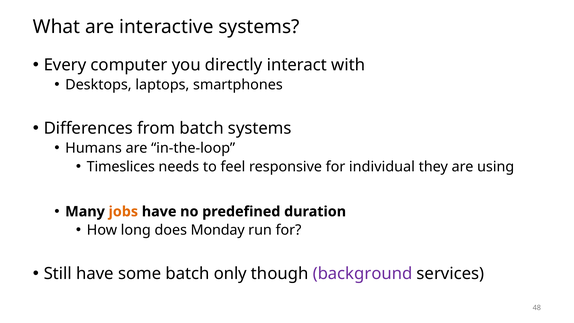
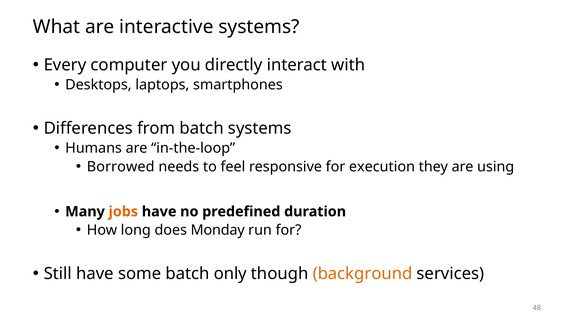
Timeslices: Timeslices -> Borrowed (121, 167)
individual: individual -> execution (382, 167)
background colour: purple -> orange (363, 274)
